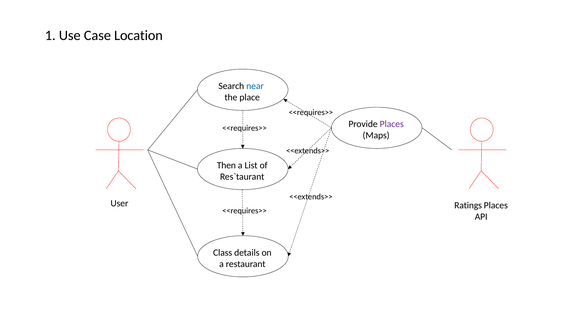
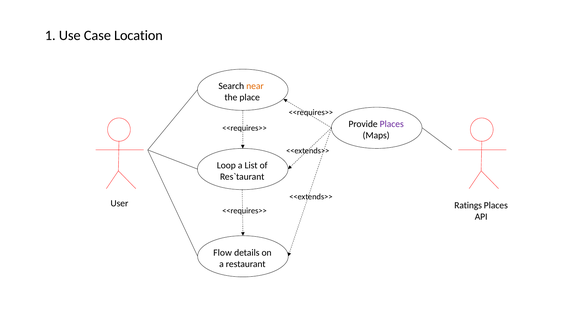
near colour: blue -> orange (255, 86)
Then: Then -> Loop (226, 165)
Class: Class -> Flow (223, 252)
